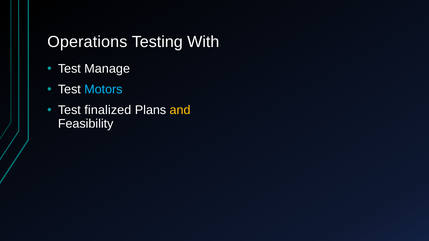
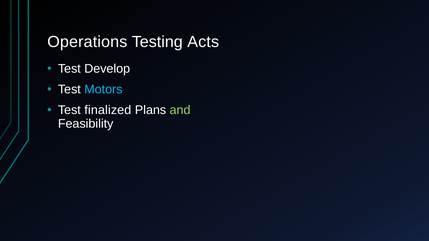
With: With -> Acts (203, 42)
Manage: Manage -> Develop (107, 69)
and colour: yellow -> light green (180, 110)
